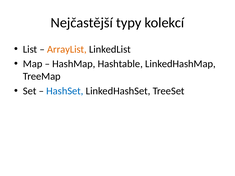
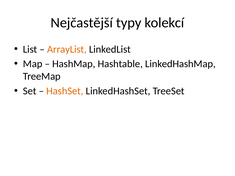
HashSet colour: blue -> orange (65, 91)
